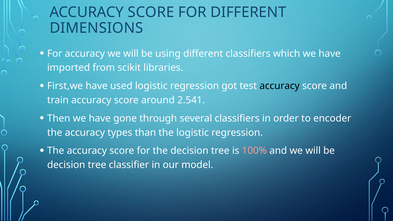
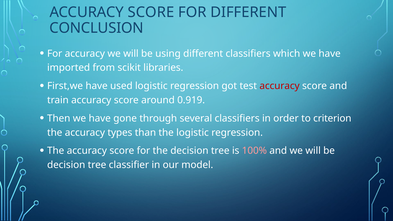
DIMENSIONS: DIMENSIONS -> CONCLUSION (97, 28)
accuracy colour: black -> red (280, 86)
2.541: 2.541 -> 0.919 (191, 100)
encoder: encoder -> criterion (332, 118)
